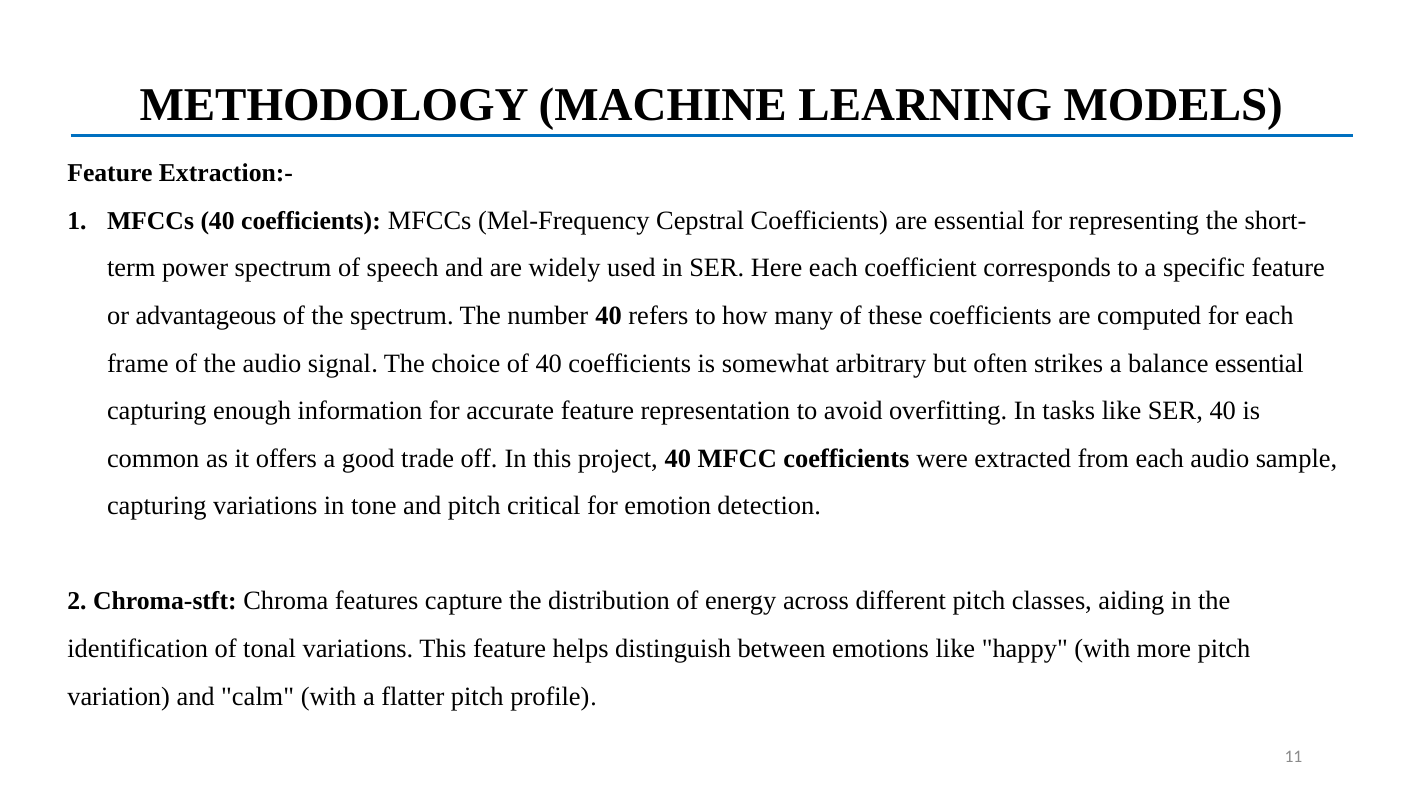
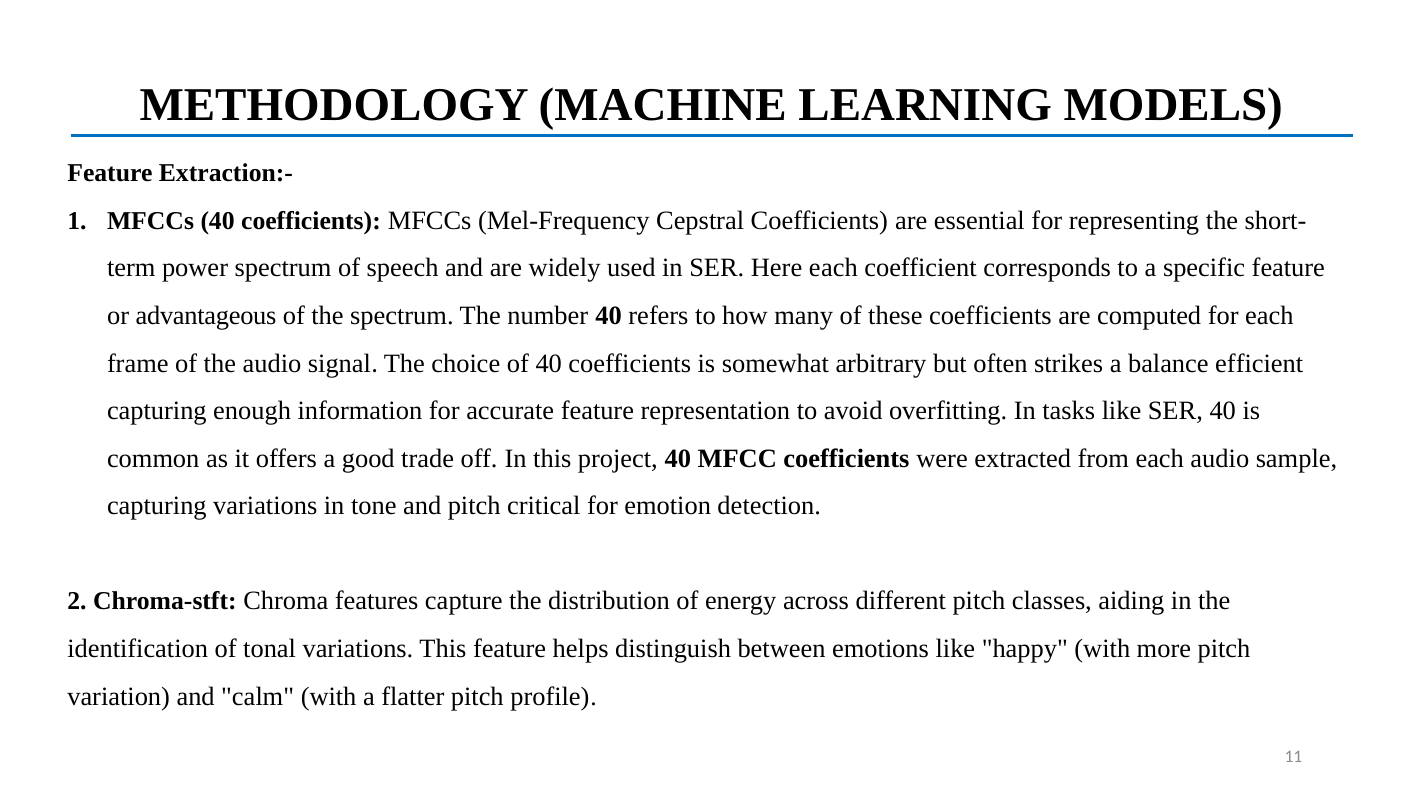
balance essential: essential -> efficient (1259, 363)
